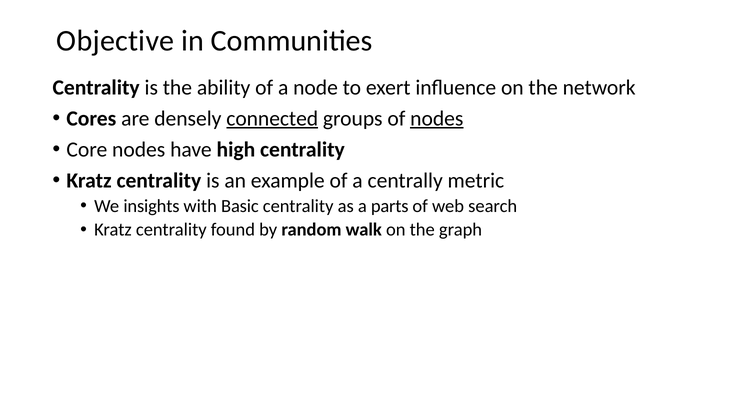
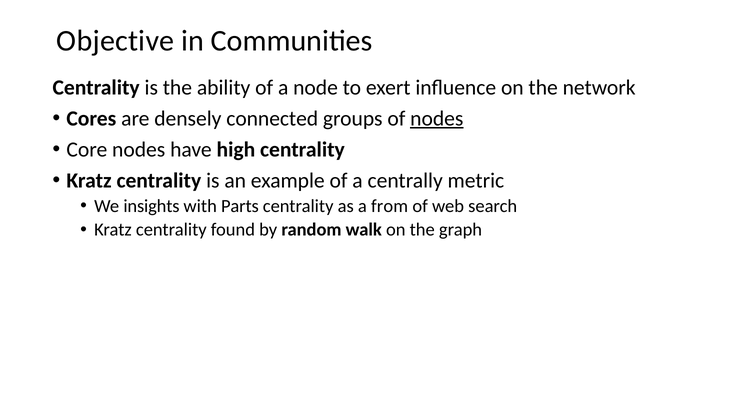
connected underline: present -> none (272, 119)
Basic: Basic -> Parts (240, 206)
parts: parts -> from (390, 206)
